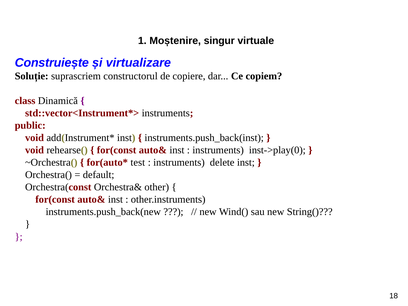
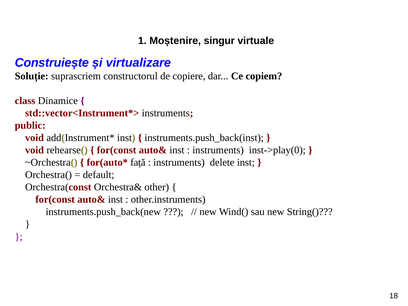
Dinamică: Dinamică -> Dinamice (58, 101)
test: test -> față (138, 163)
